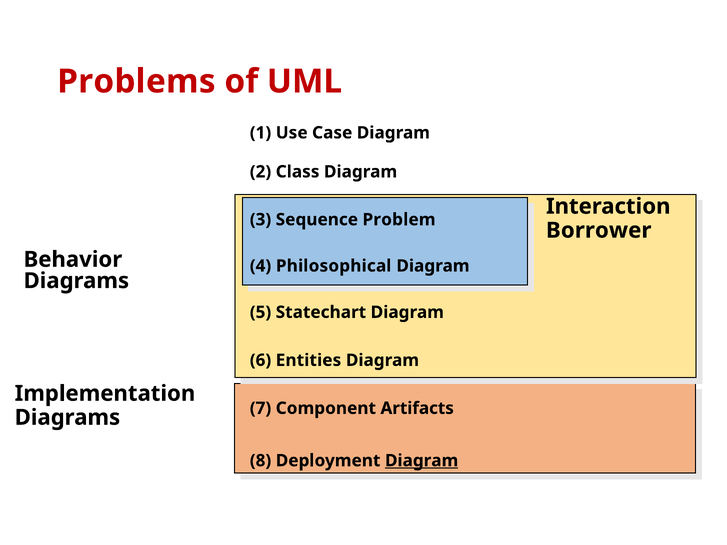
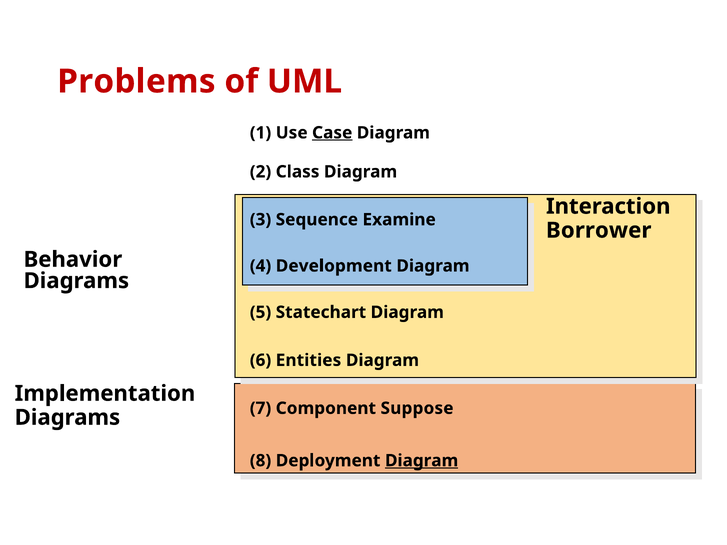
Case underline: none -> present (332, 133)
Problem: Problem -> Examine (399, 220)
Philosophical: Philosophical -> Development (334, 266)
Artifacts: Artifacts -> Suppose (417, 408)
